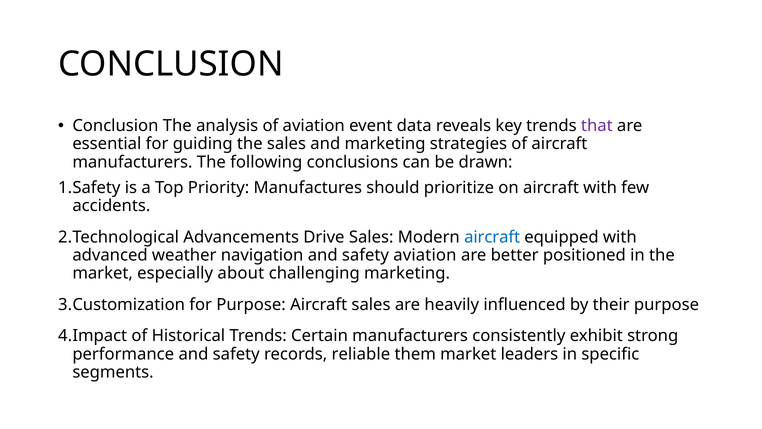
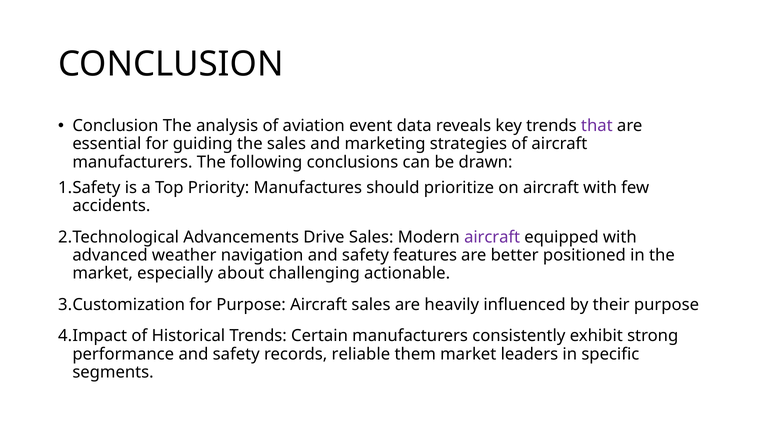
aircraft colour: blue -> purple (492, 237)
safety aviation: aviation -> features (425, 255)
challenging marketing: marketing -> actionable (407, 273)
